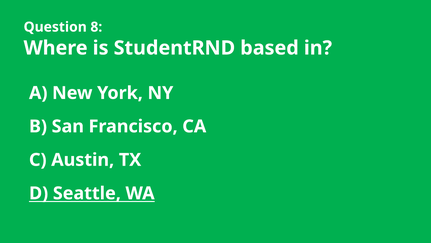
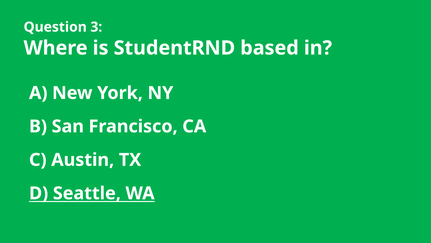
8: 8 -> 3 (96, 27)
